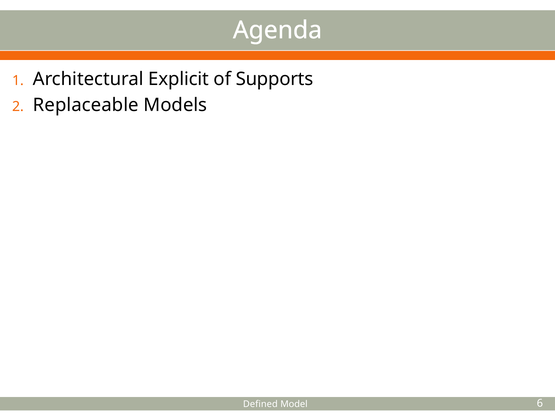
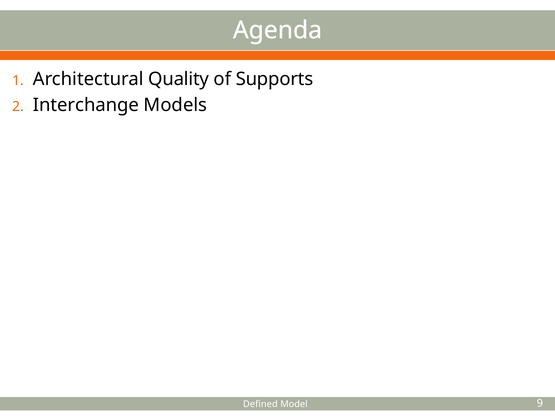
Explicit: Explicit -> Quality (179, 79)
Replaceable: Replaceable -> Interchange (86, 105)
6: 6 -> 9 (540, 403)
